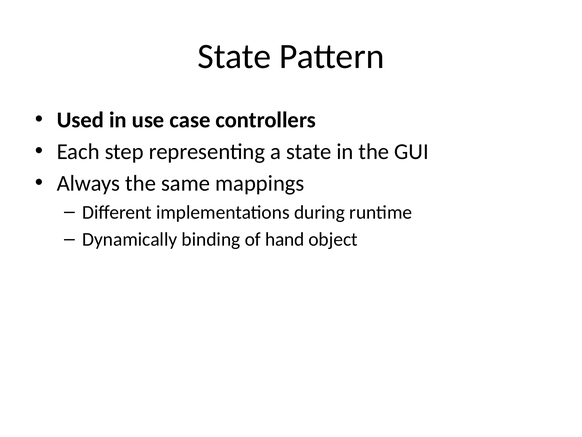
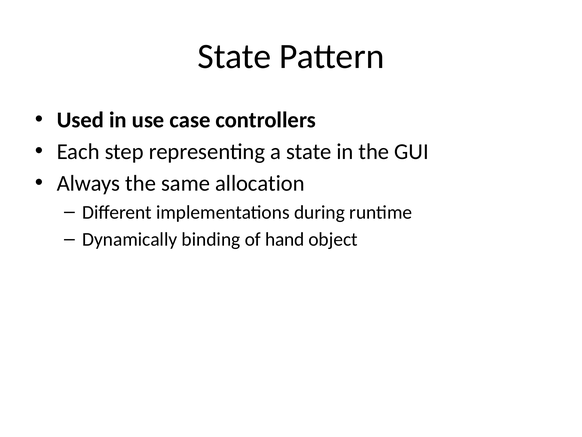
mappings: mappings -> allocation (260, 183)
